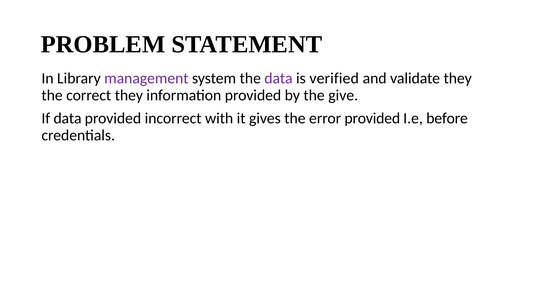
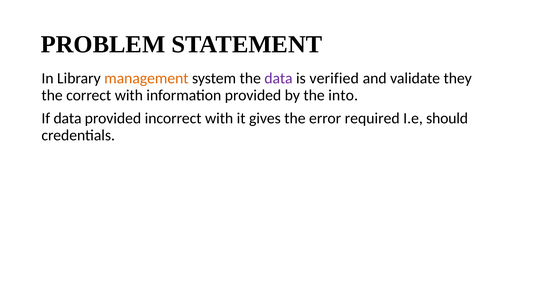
management colour: purple -> orange (146, 78)
correct they: they -> with (129, 95)
give: give -> into (343, 95)
error provided: provided -> required (372, 118)
before: before -> should (447, 118)
